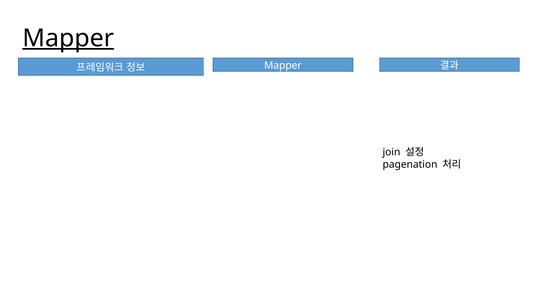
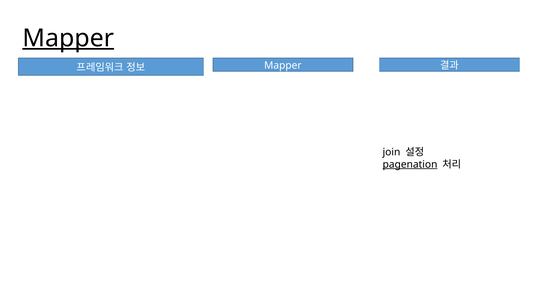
pagenation underline: none -> present (410, 164)
